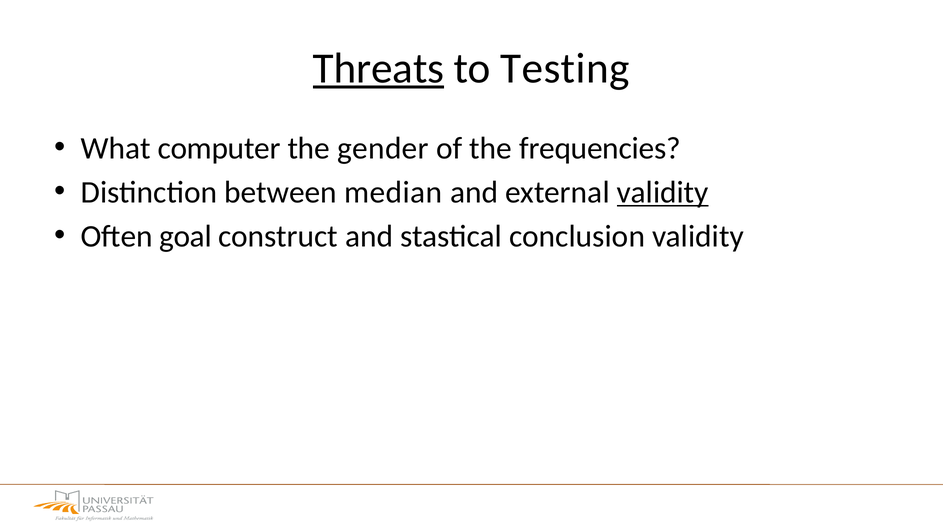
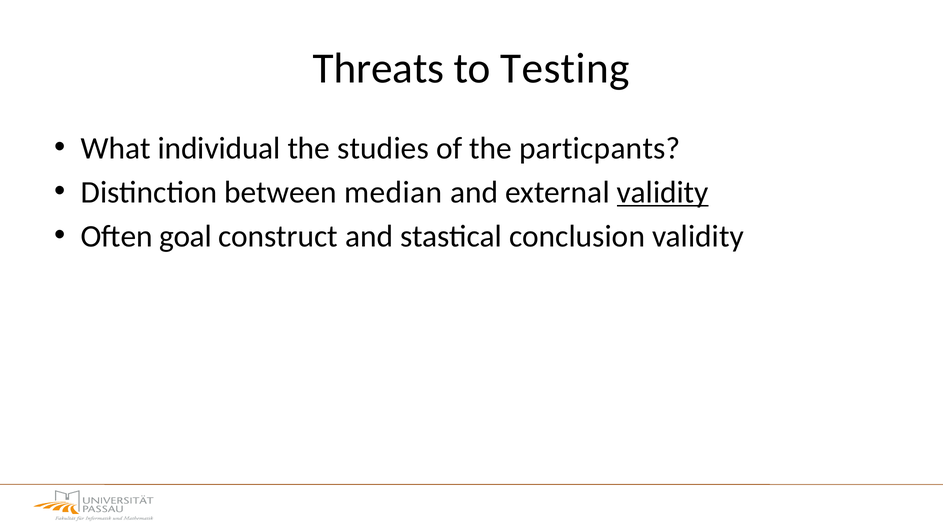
Threats underline: present -> none (379, 68)
computer: computer -> individual (219, 148)
gender: gender -> studies (383, 148)
frequencies: frequencies -> particpants (600, 148)
